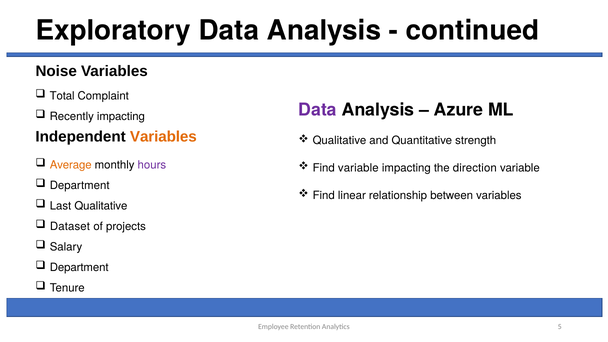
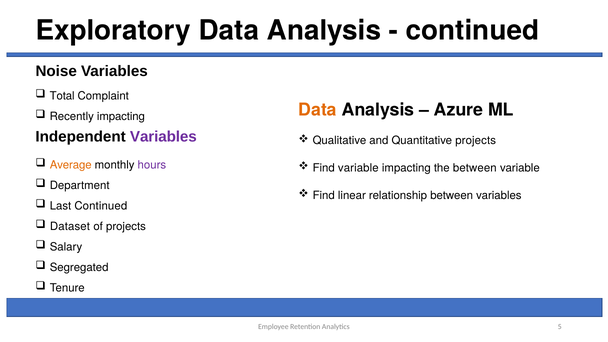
Data colour: purple -> orange (318, 110)
Variables colour: orange -> purple (163, 137)
Quantitative strength: strength -> projects (476, 141)
the direction: direction -> between (475, 168)
Last Qualitative: Qualitative -> Continued (101, 206)
Department: Department -> Segregated (79, 267)
